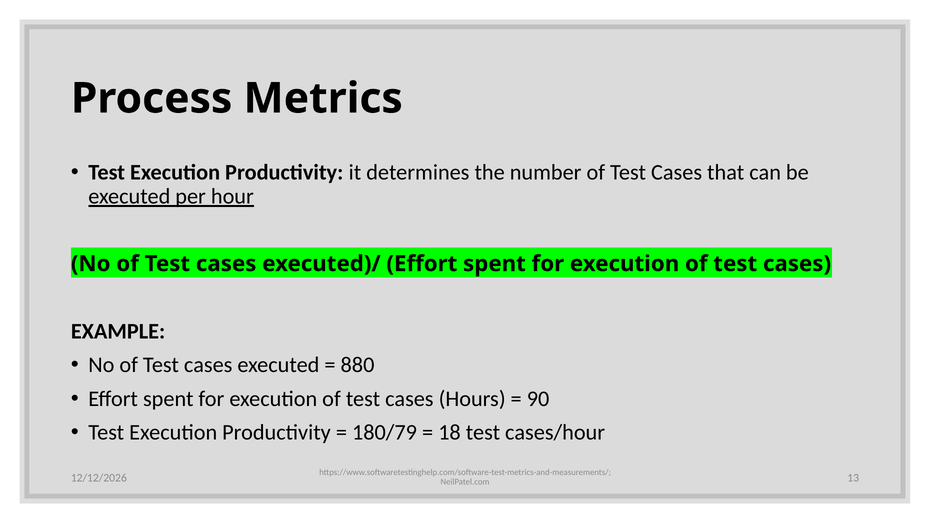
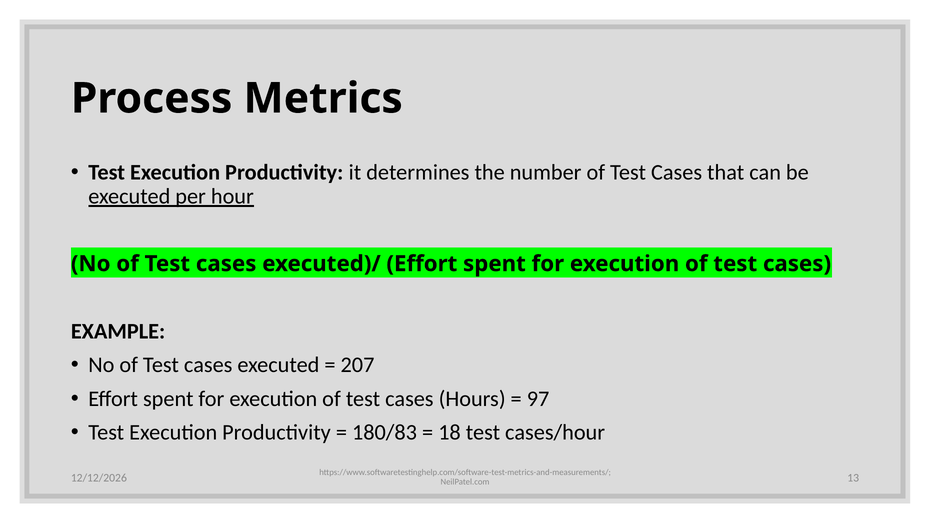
880: 880 -> 207 (357, 365)
90: 90 -> 97 (538, 399)
180/79: 180/79 -> 180/83 (385, 433)
